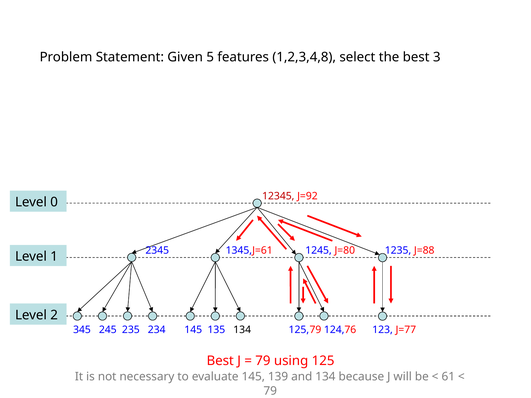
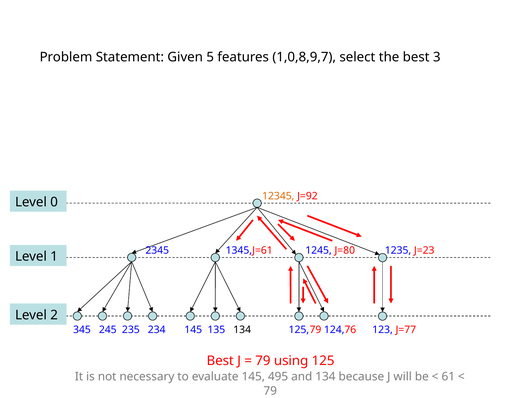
1,2,3,4,8: 1,2,3,4,8 -> 1,0,8,9,7 (304, 57)
12345 colour: red -> orange (278, 196)
J=88: J=88 -> J=23 (424, 251)
139: 139 -> 495 (278, 377)
